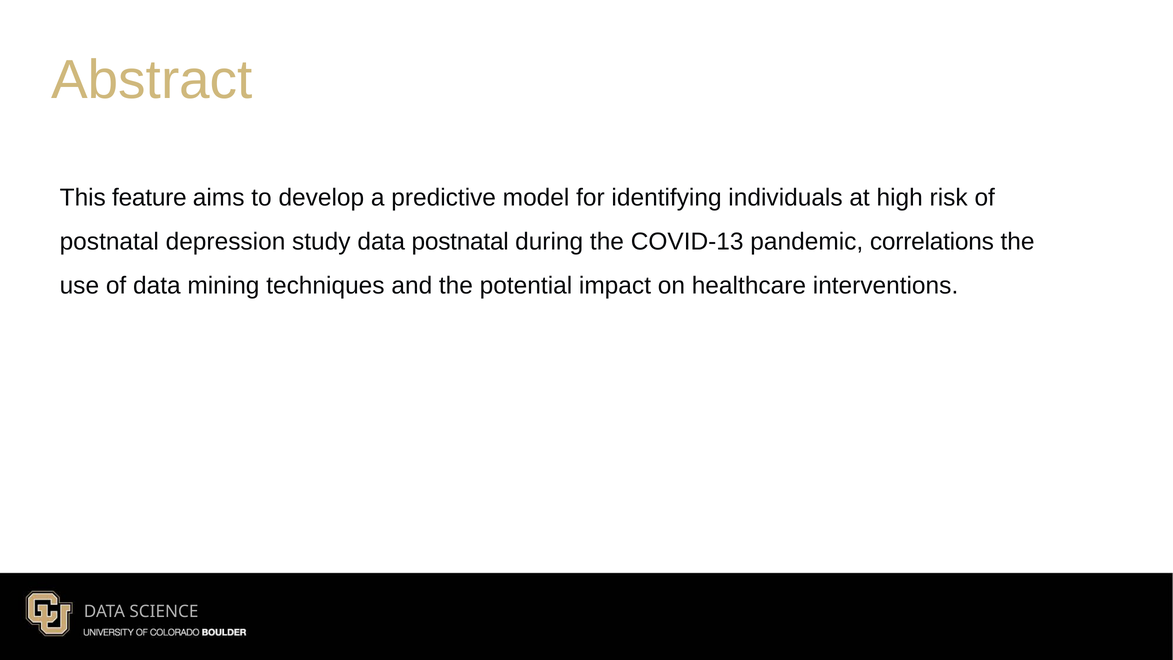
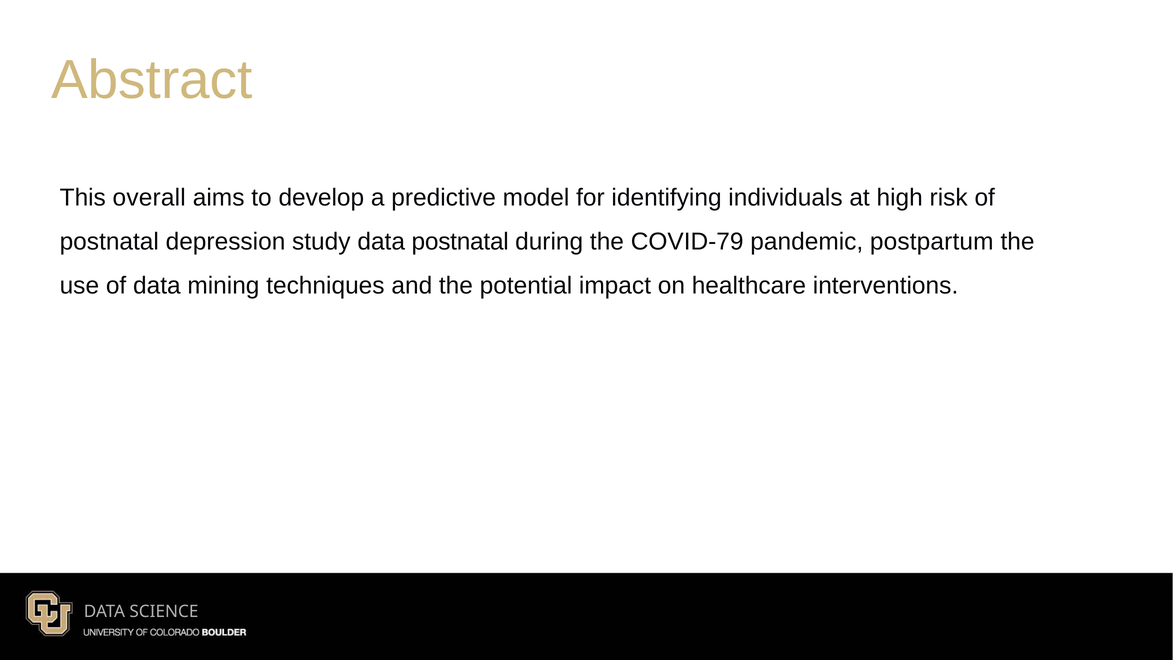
feature: feature -> overall (149, 198)
COVID-13: COVID-13 -> COVID-79 (687, 242)
correlations: correlations -> postpartum (932, 242)
